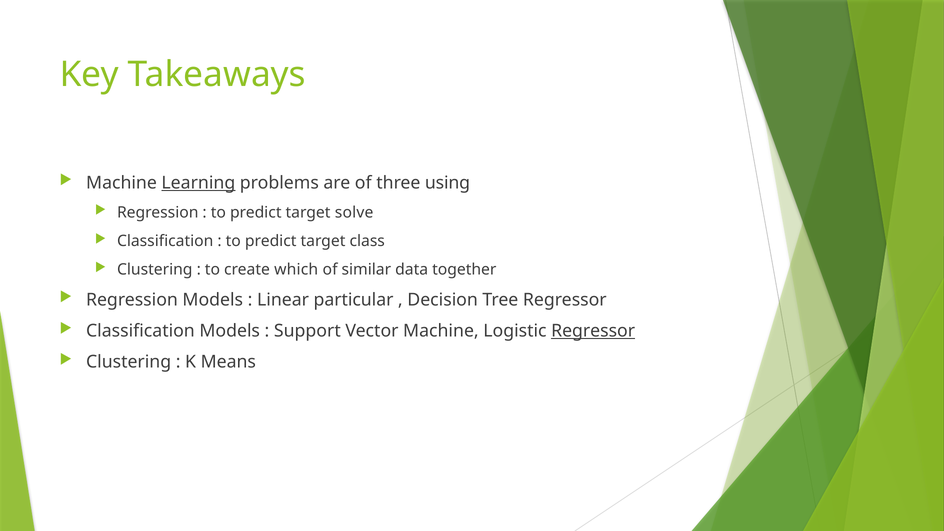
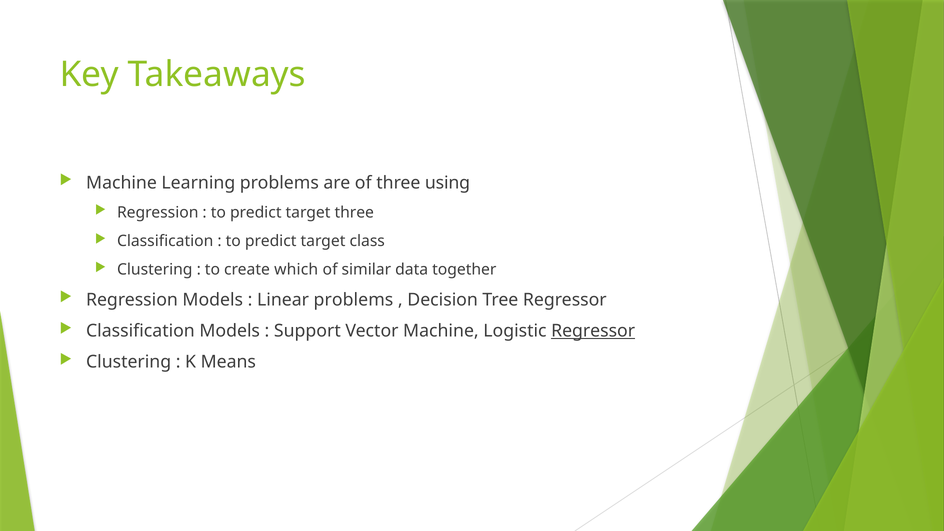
Learning underline: present -> none (198, 183)
target solve: solve -> three (354, 212)
Linear particular: particular -> problems (353, 300)
